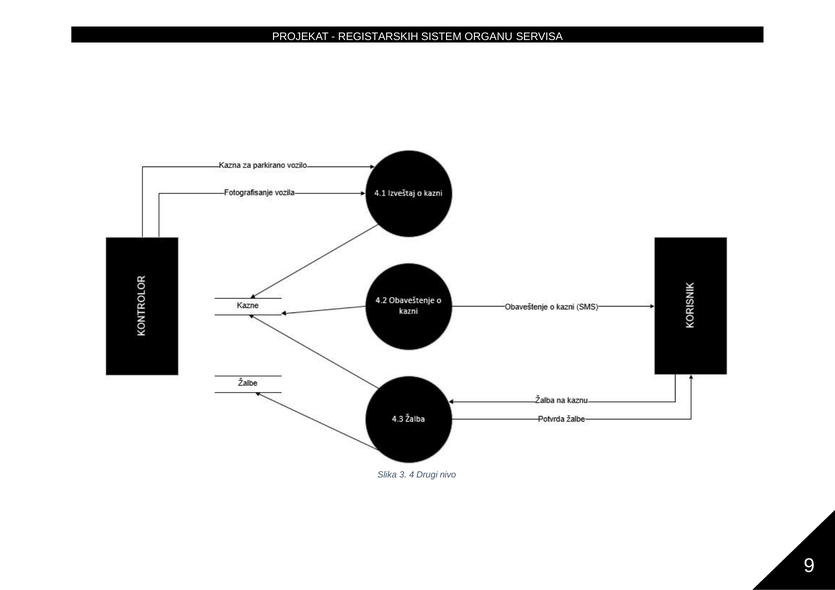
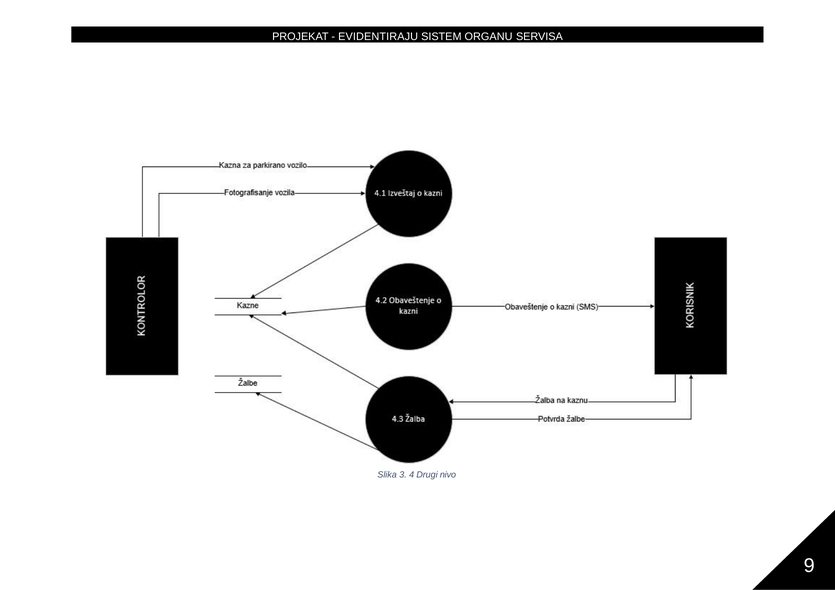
REGISTARSKIH: REGISTARSKIH -> EVIDENTIRAJU (378, 37)
